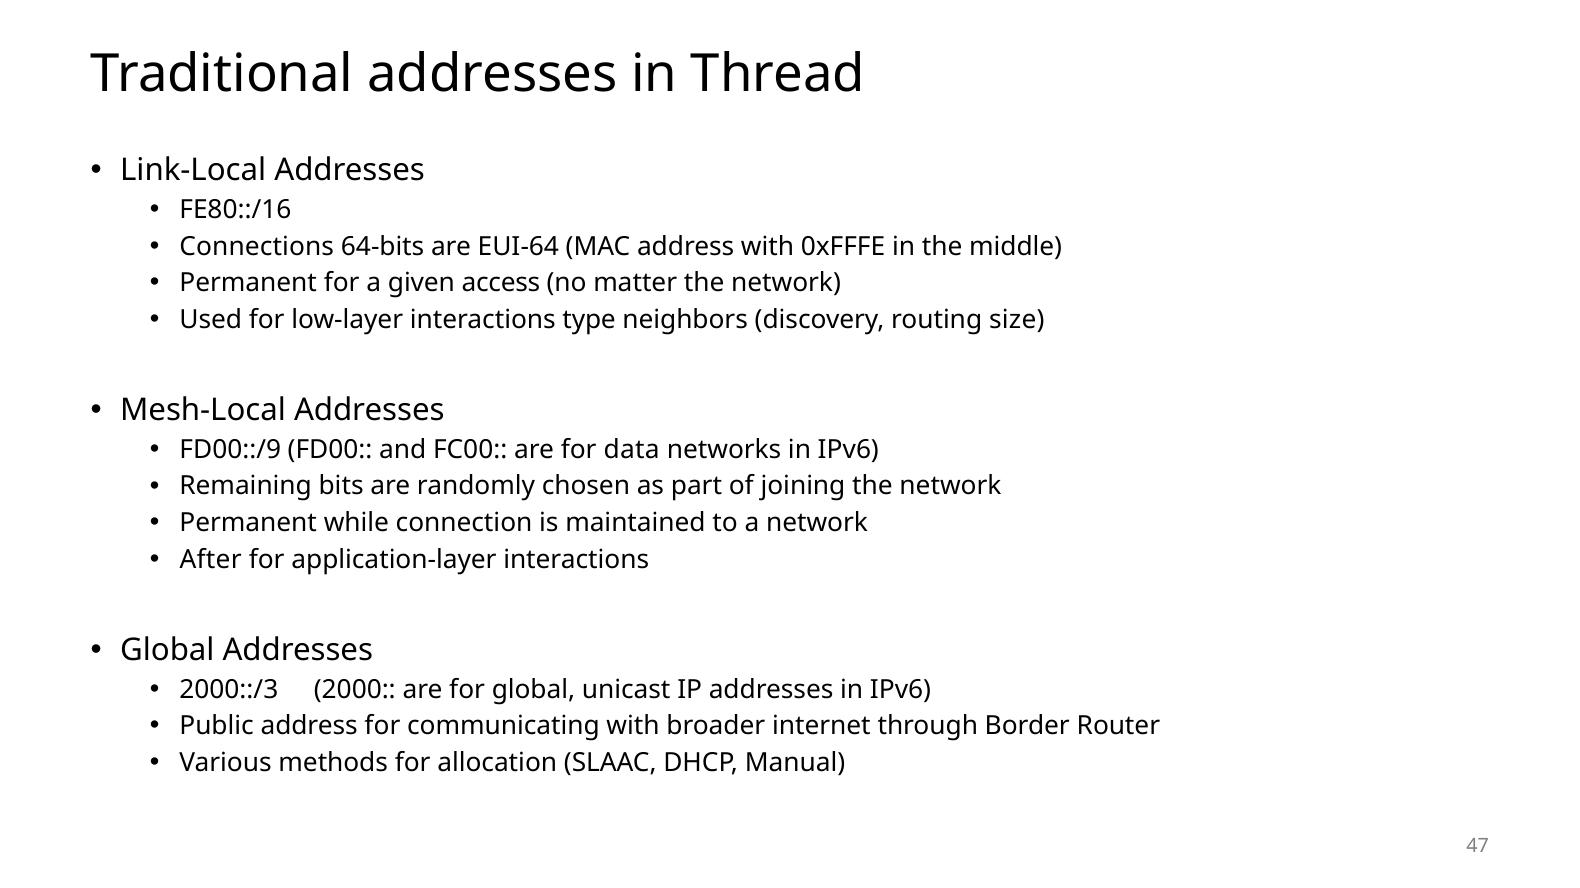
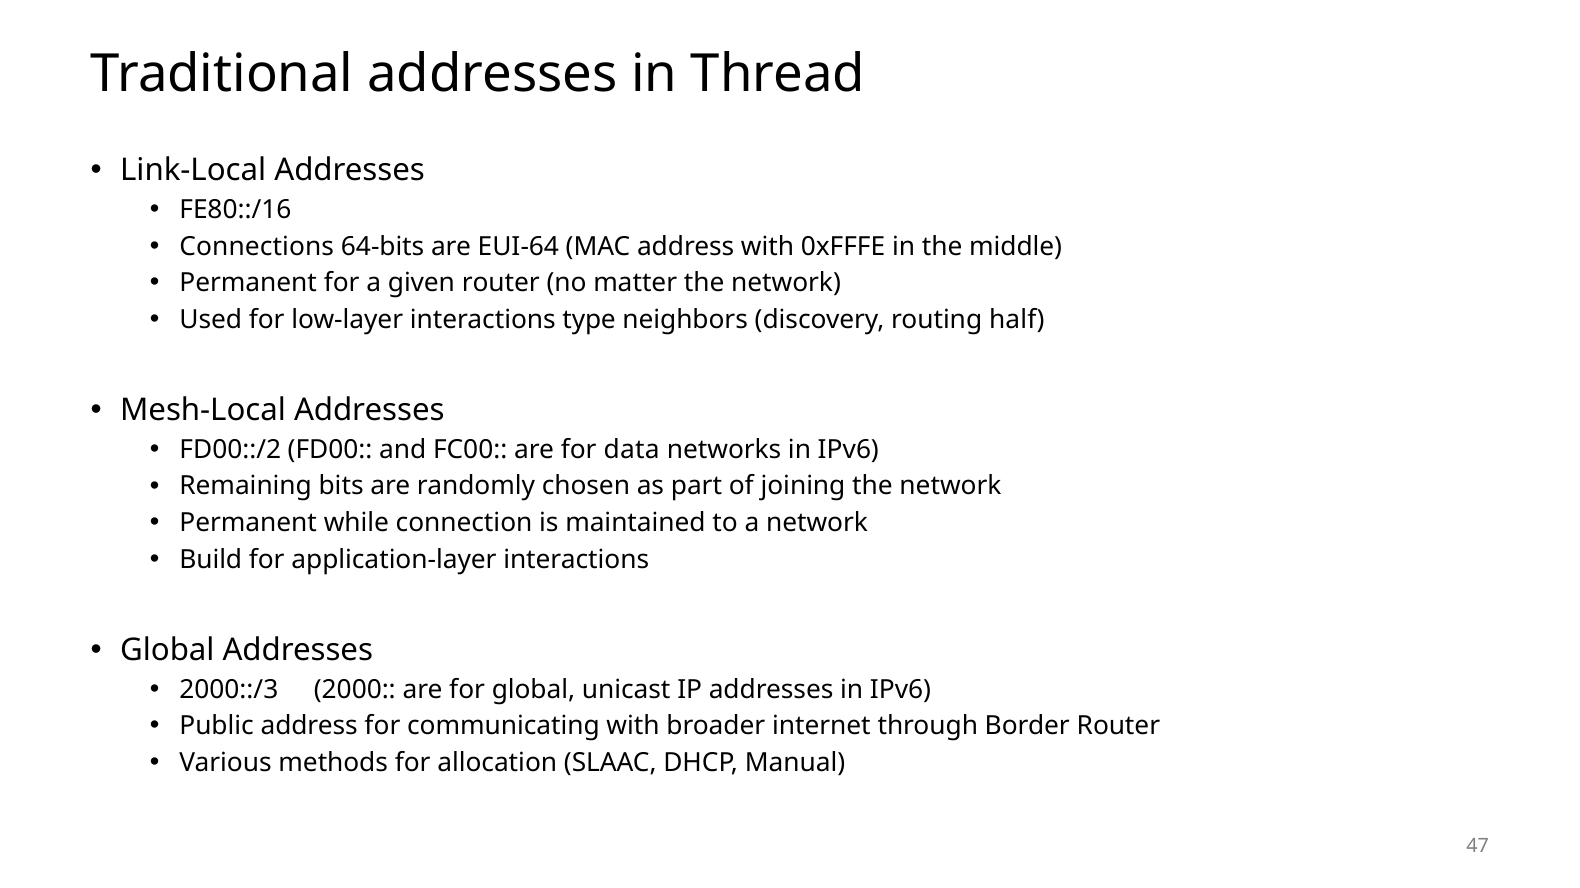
given access: access -> router (501, 283)
size: size -> half (1017, 320)
FD00::/9: FD00::/9 -> FD00::/2 (230, 450)
After: After -> Build (211, 560)
